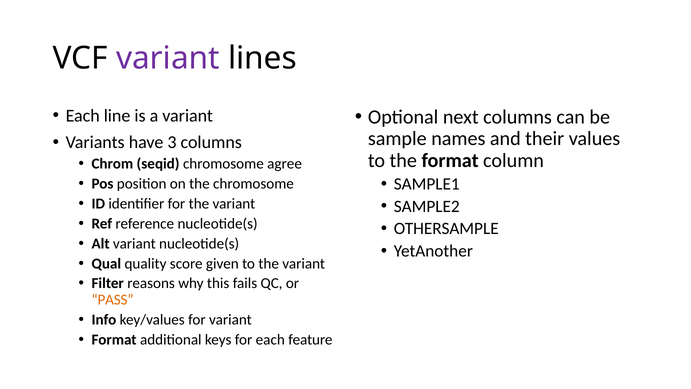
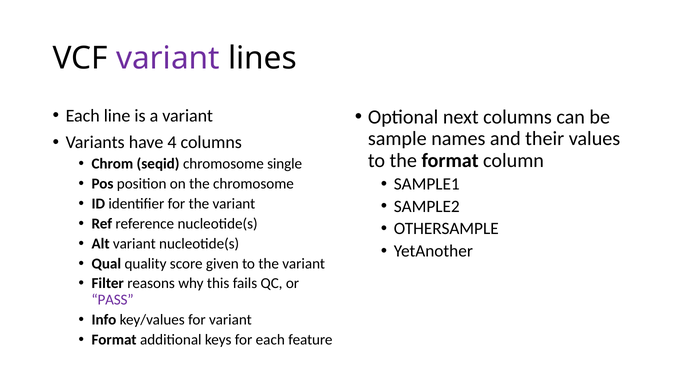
3: 3 -> 4 (172, 142)
agree: agree -> single (285, 164)
PASS colour: orange -> purple (113, 300)
